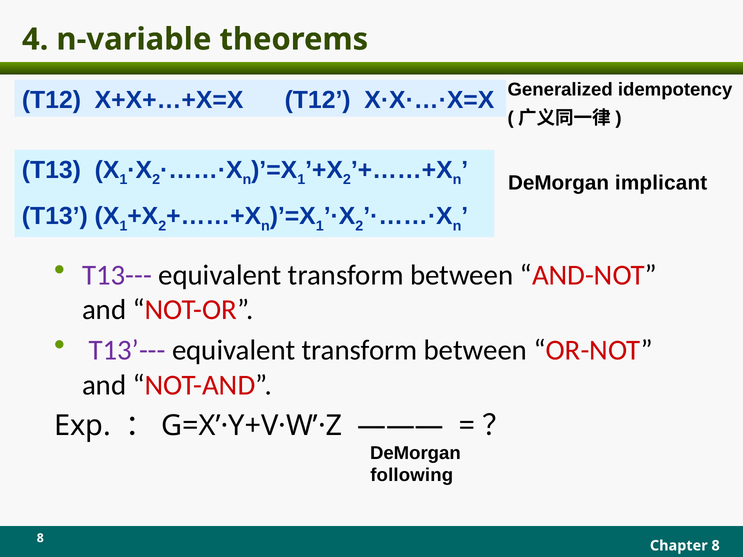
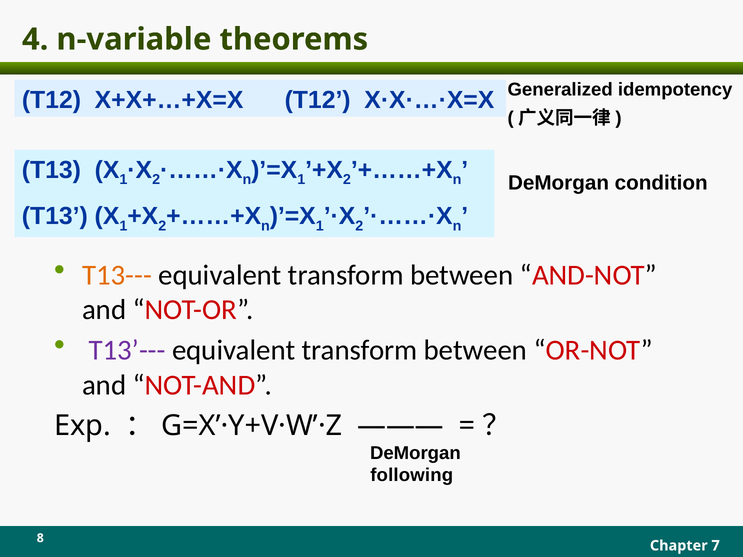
implicant: implicant -> condition (661, 183)
T13--- colour: purple -> orange (117, 275)
Chapter 8: 8 -> 7 (716, 546)
